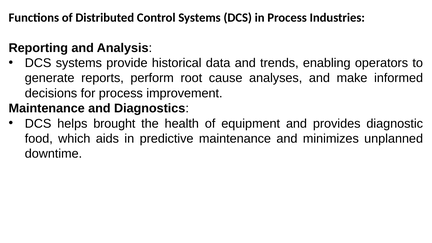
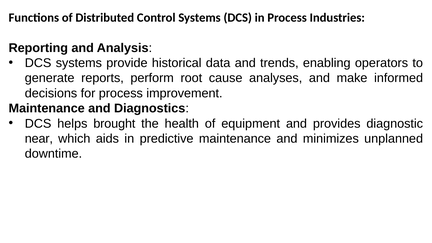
food: food -> near (39, 139)
